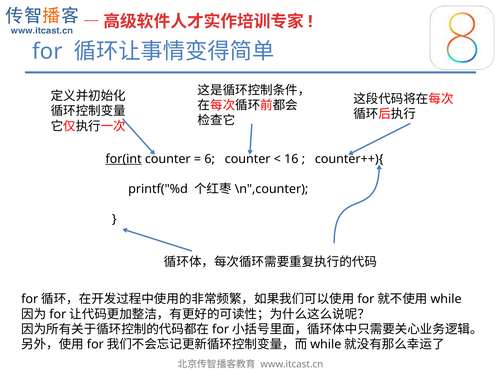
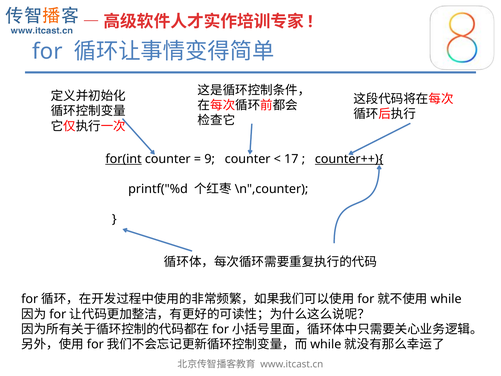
6: 6 -> 9 (210, 159)
16: 16 -> 17 (291, 159)
counter++){ underline: none -> present (349, 159)
